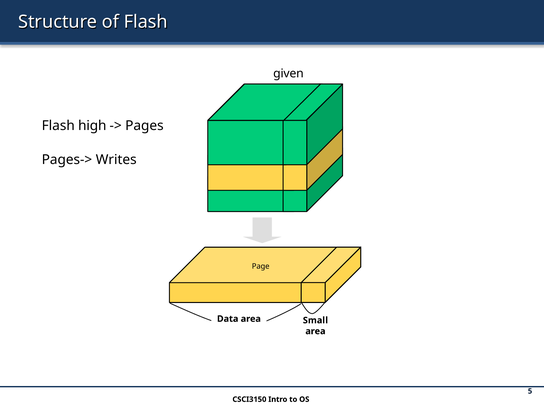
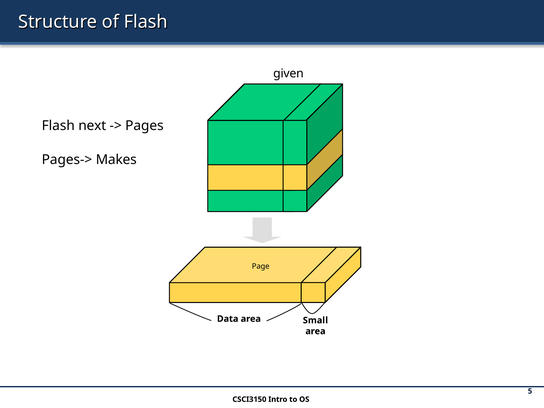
high: high -> next (92, 126)
Writes: Writes -> Makes (116, 160)
